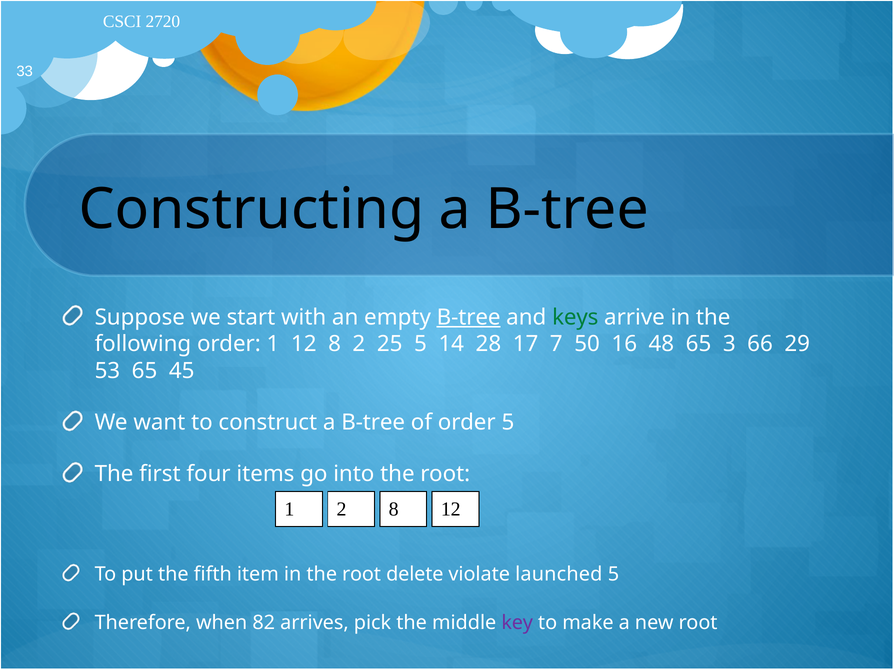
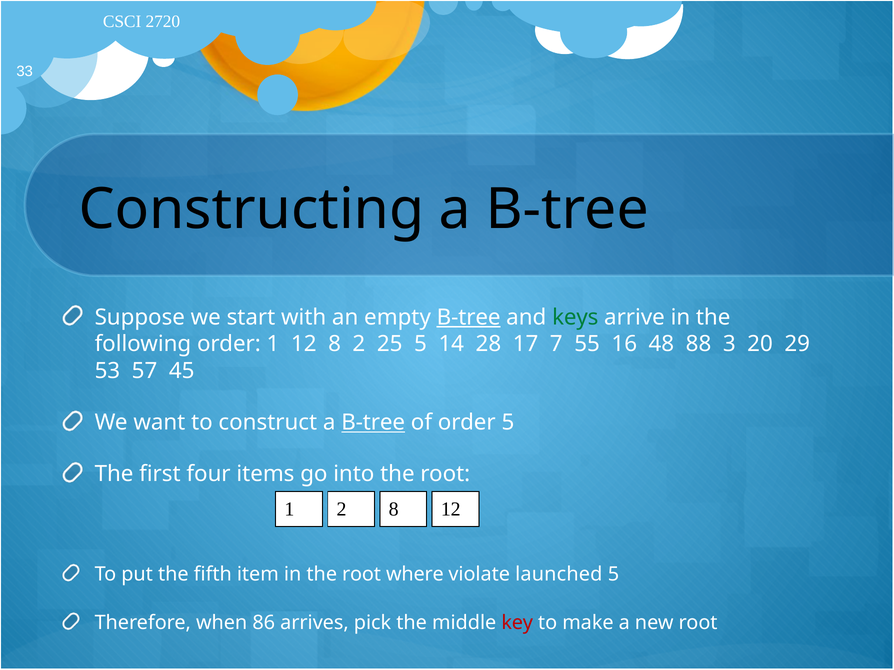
50: 50 -> 55 (587, 344)
48 65: 65 -> 88 (699, 344)
66: 66 -> 20 (760, 344)
53 65: 65 -> 57 (145, 371)
B-tree underline: none -> present (373, 423)
delete: delete -> where (415, 575)
82: 82 -> 86 (264, 623)
key colour: purple -> red (517, 623)
